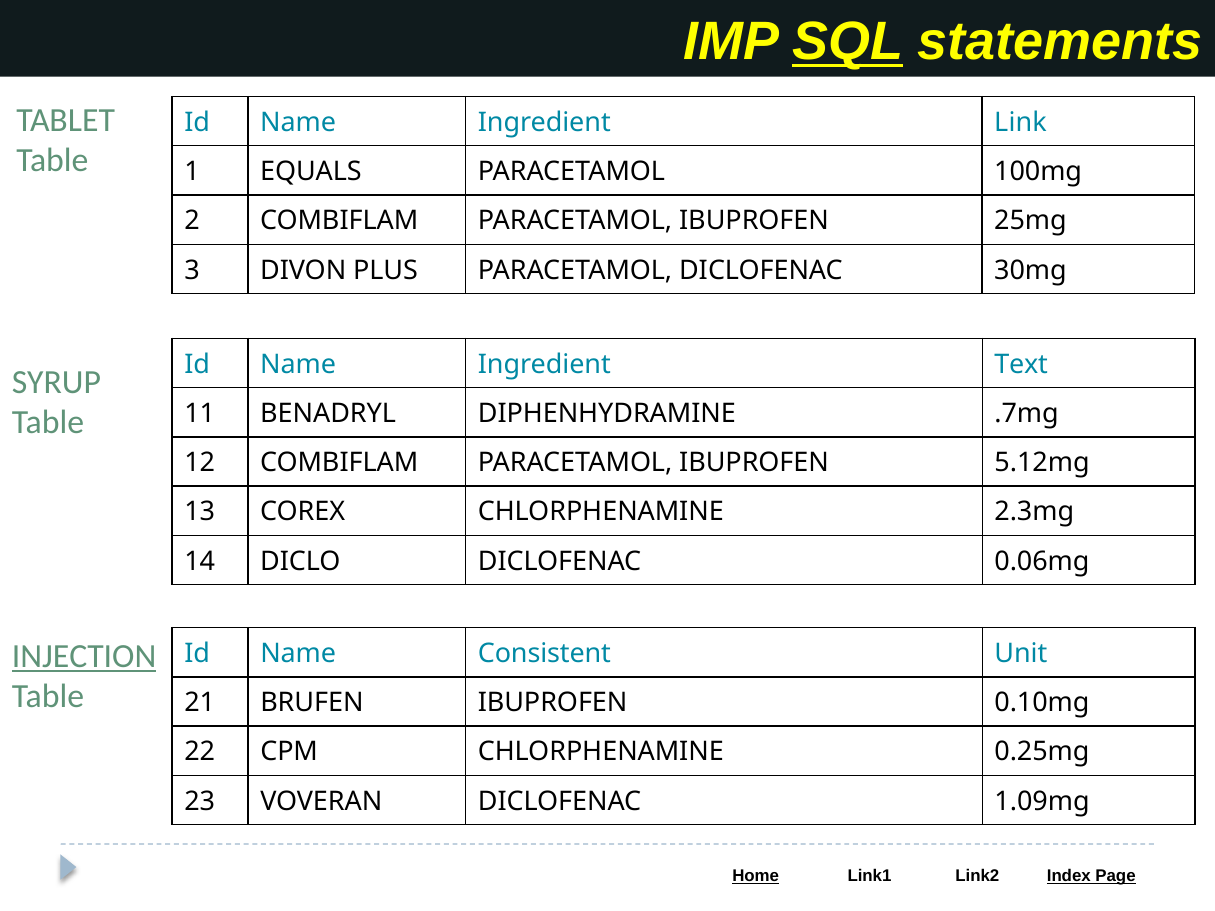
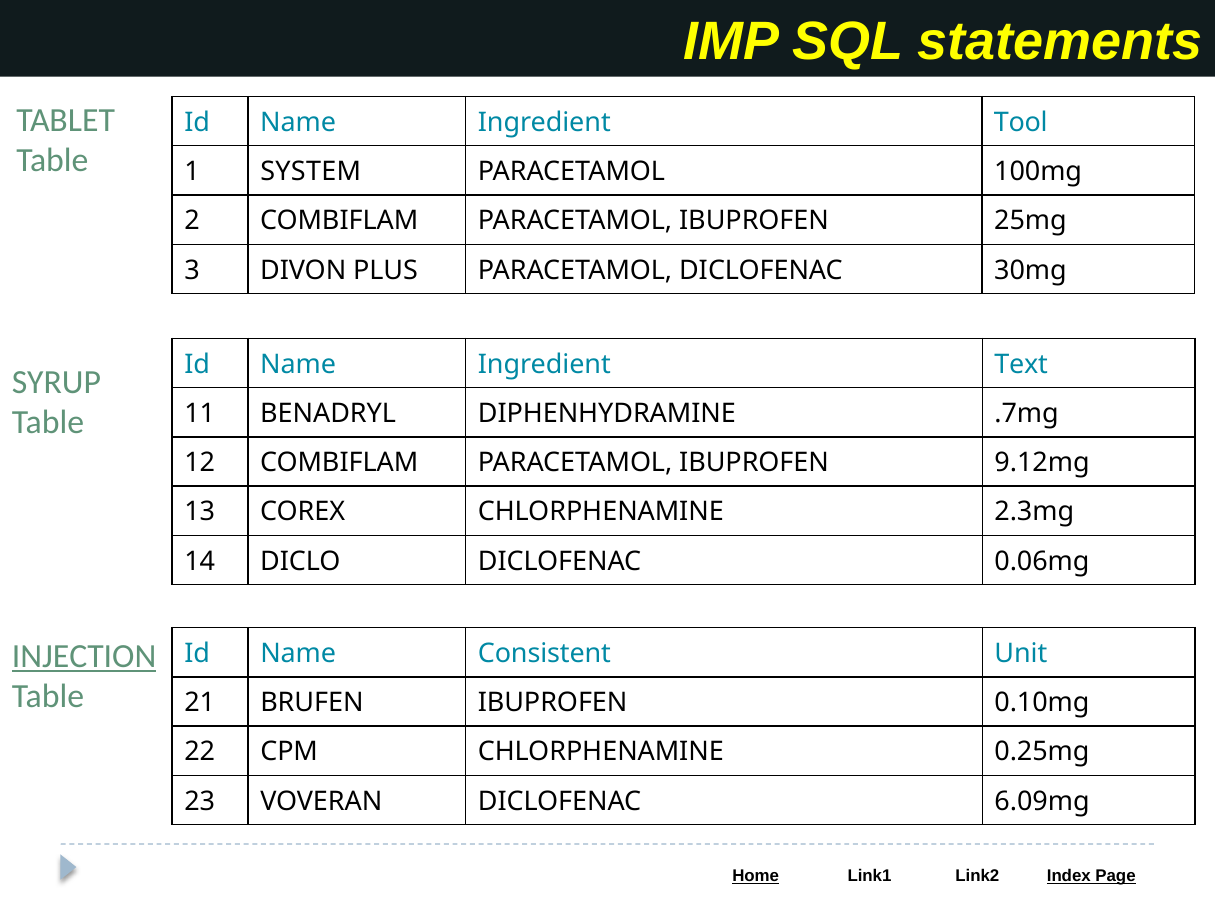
SQL underline: present -> none (848, 42)
Link: Link -> Tool (1021, 122)
EQUALS: EQUALS -> SYSTEM (311, 172)
5.12mg: 5.12mg -> 9.12mg (1042, 463)
1.09mg: 1.09mg -> 6.09mg (1042, 801)
